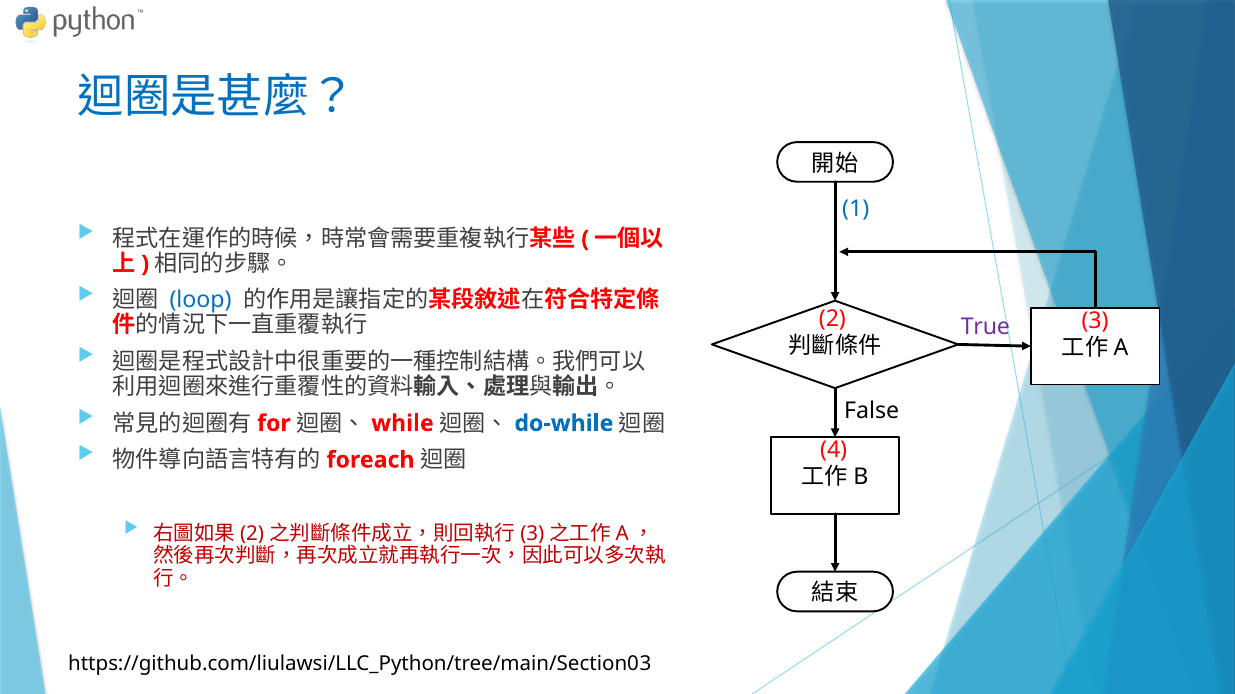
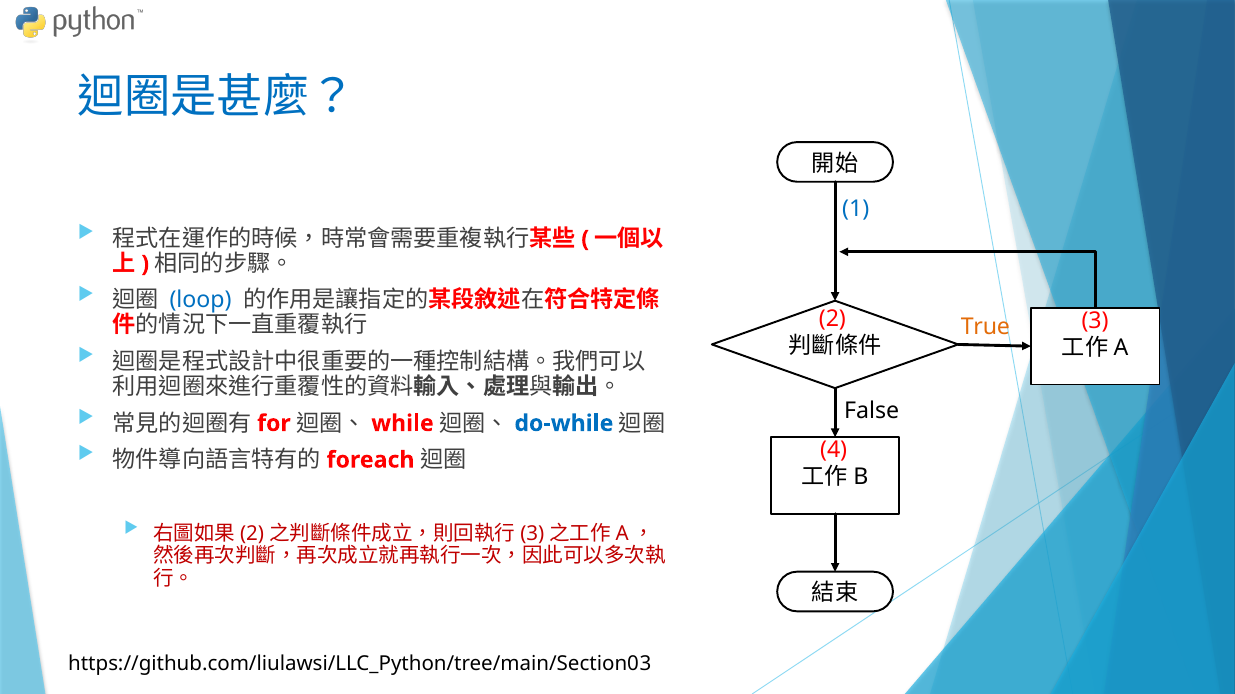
True colour: purple -> orange (985, 327)
